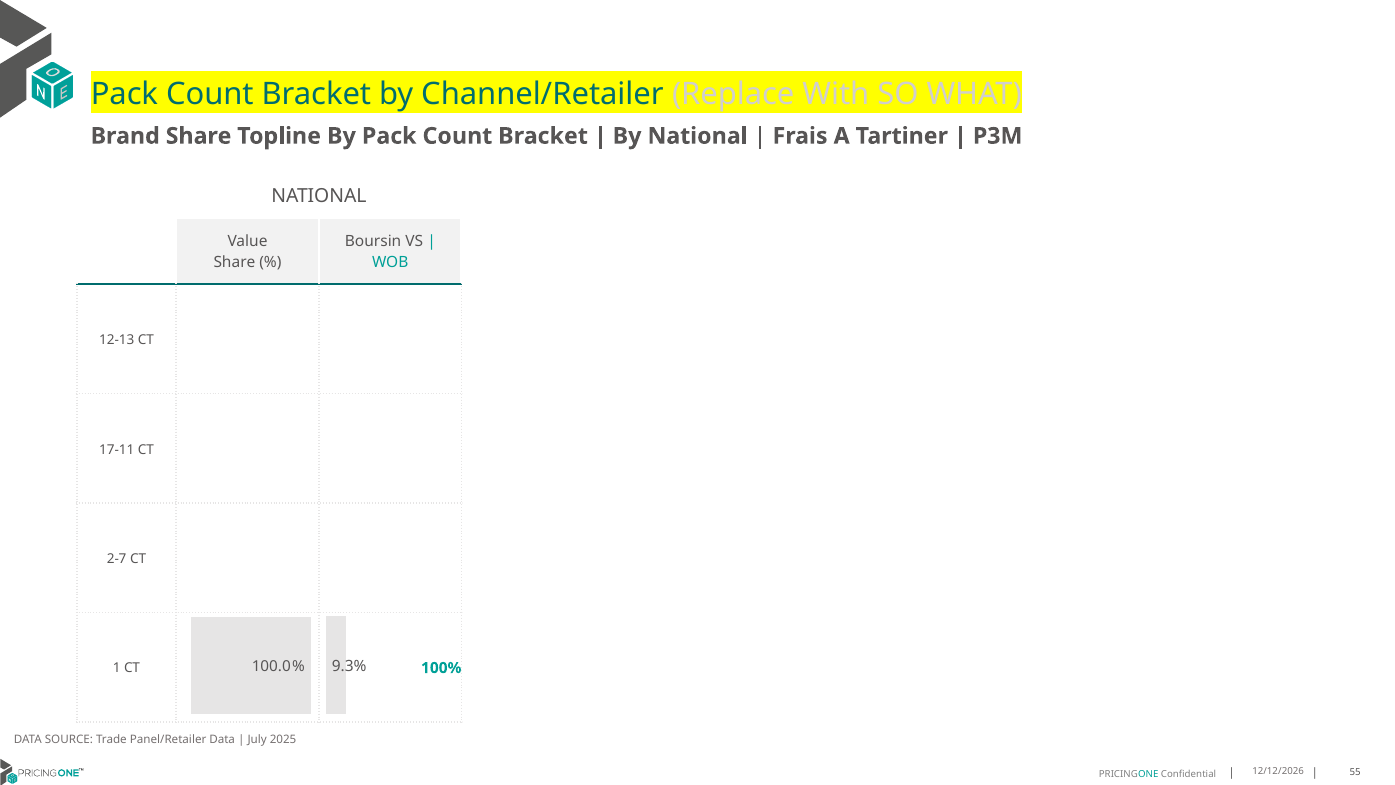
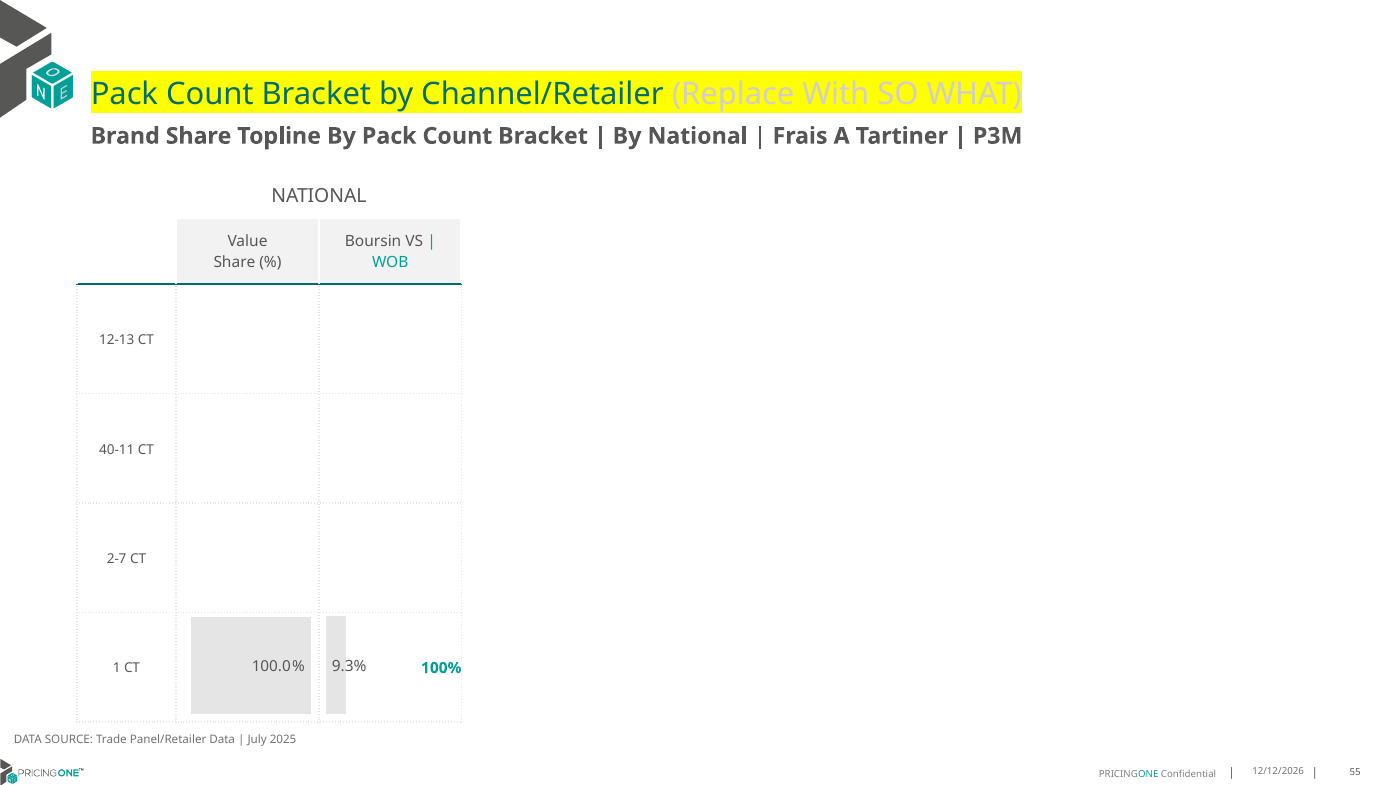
17-11: 17-11 -> 40-11 (117, 449)
